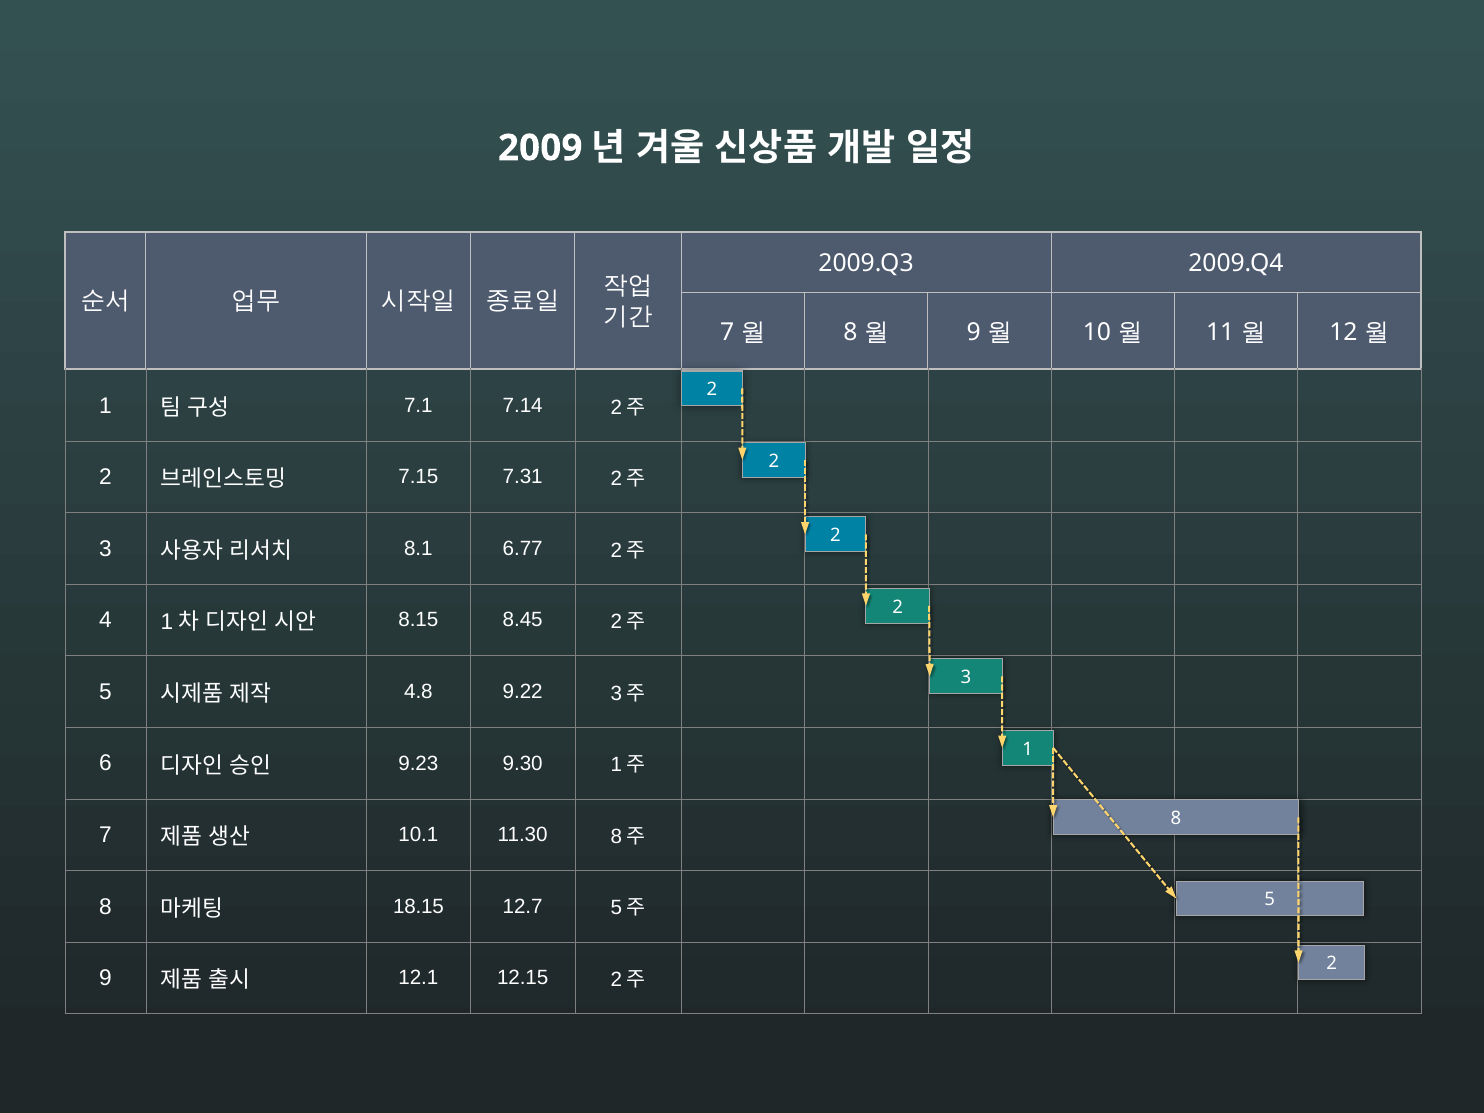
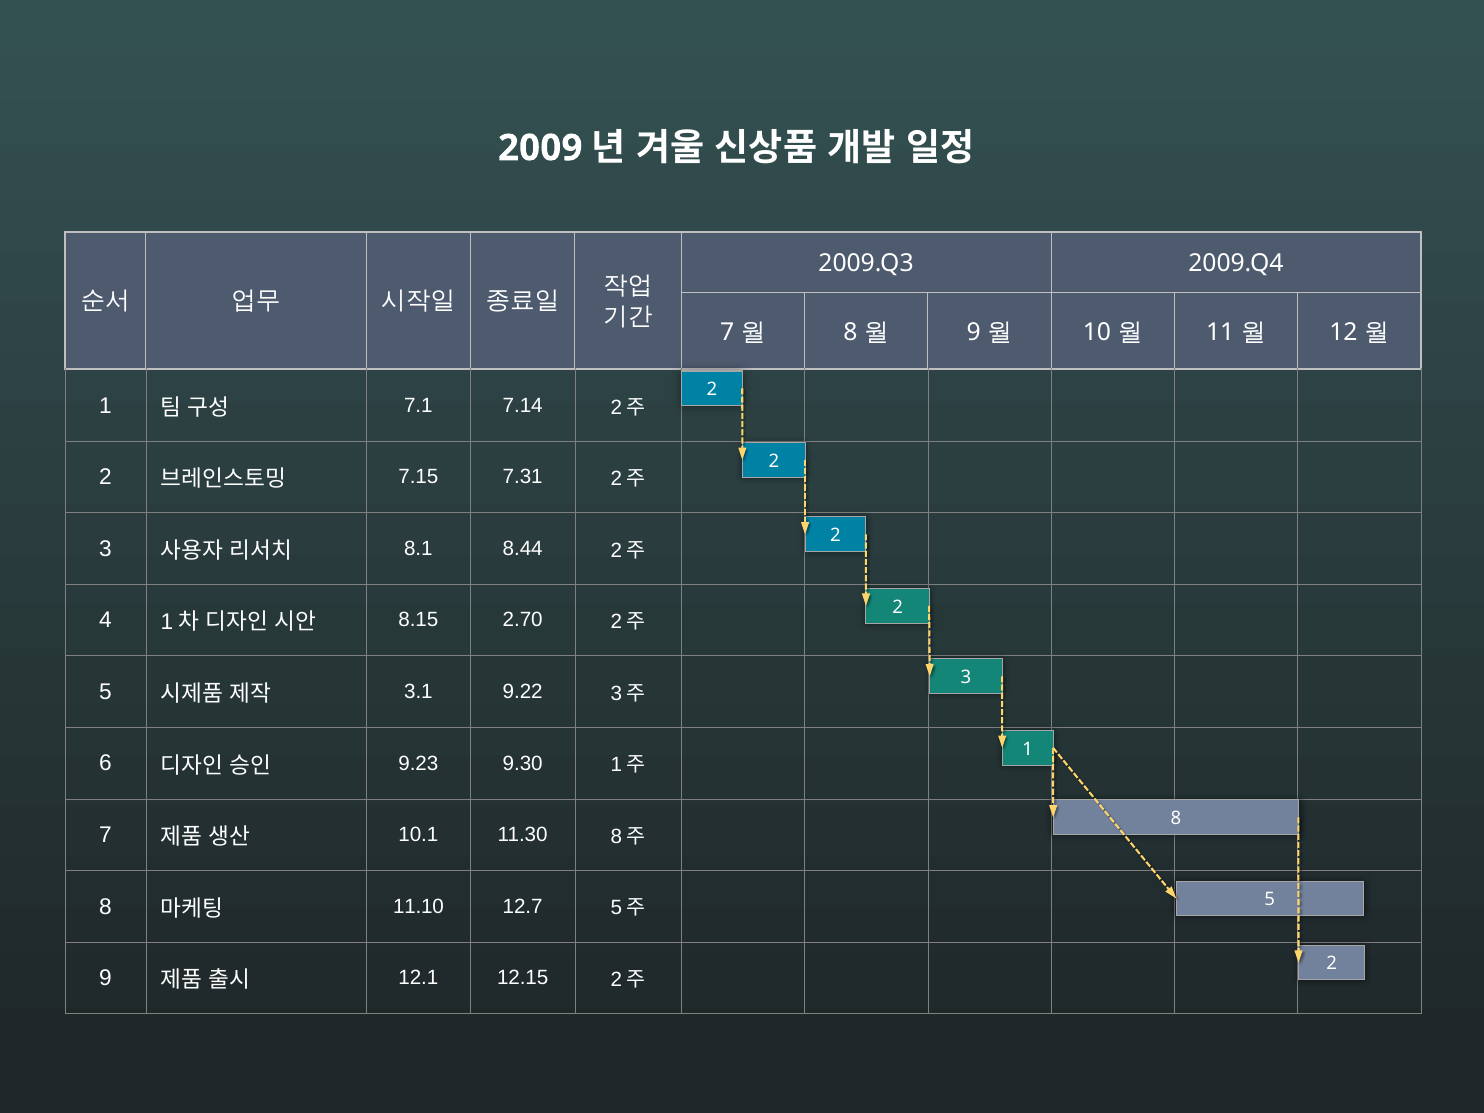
6.77: 6.77 -> 8.44 (523, 549)
8.45: 8.45 -> 2.70 (523, 620)
4.8: 4.8 -> 3.1 (418, 692)
18.15: 18.15 -> 11.10 (418, 906)
